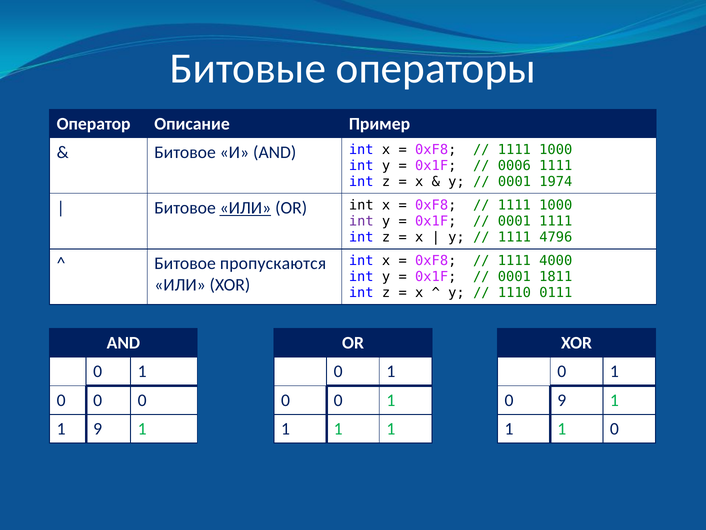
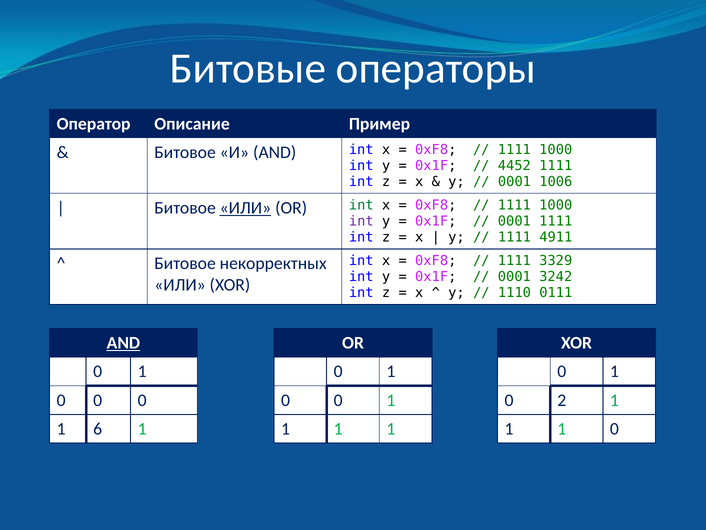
0006: 0006 -> 4452 (514, 166)
1974: 1974 -> 1006 (556, 182)
int colour: black -> green (361, 205)
4796: 4796 -> 4911 (556, 237)
4000: 4000 -> 3329 (556, 260)
пропускаются: пропускаются -> некорректных (273, 263)
1811: 1811 -> 3242 (556, 277)
AND underline: none -> present (123, 343)
0 9: 9 -> 2 (562, 400)
1 9: 9 -> 6 (98, 429)
